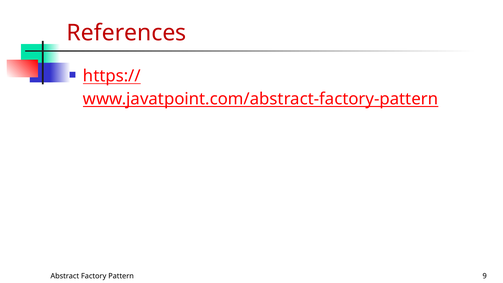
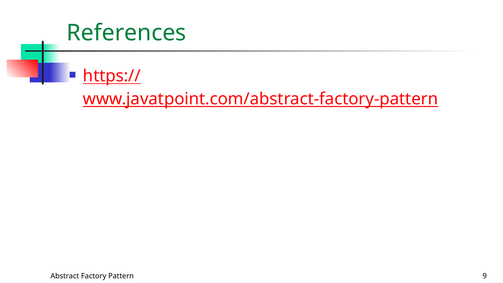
References colour: red -> green (126, 33)
